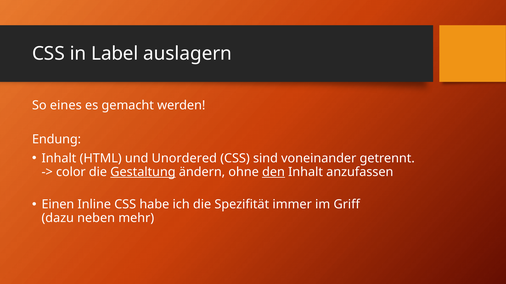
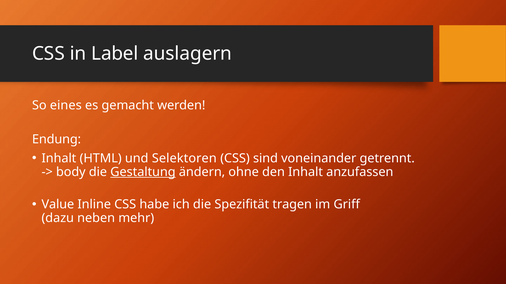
Unordered: Unordered -> Selektoren (184, 159)
color: color -> body (71, 172)
den underline: present -> none (273, 172)
Einen: Einen -> Value (58, 205)
immer: immer -> tragen (292, 205)
